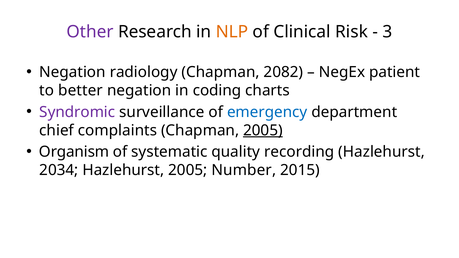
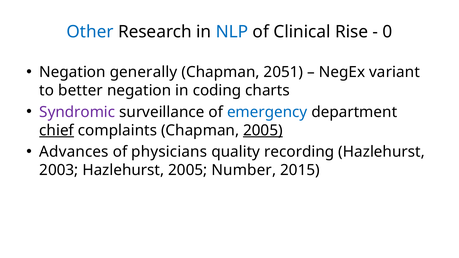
Other colour: purple -> blue (90, 32)
NLP colour: orange -> blue (232, 32)
Risk: Risk -> Rise (352, 32)
3: 3 -> 0 (388, 32)
radiology: radiology -> generally (144, 72)
2082: 2082 -> 2051 (283, 72)
patient: patient -> variant (395, 72)
chief underline: none -> present (57, 130)
Organism: Organism -> Advances (74, 152)
systematic: systematic -> physicians (169, 152)
2034: 2034 -> 2003 (59, 170)
